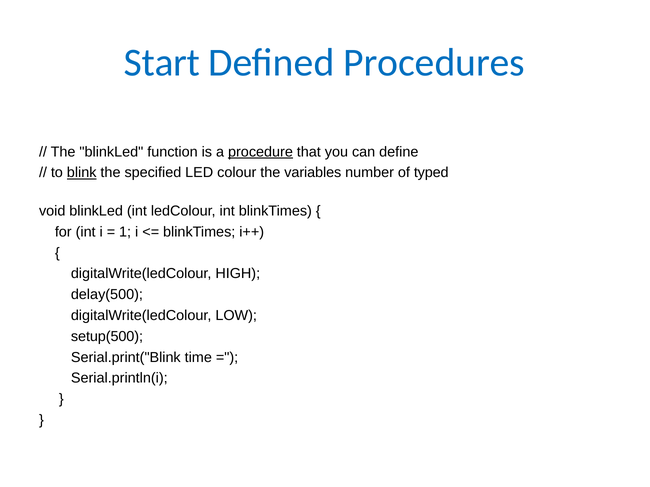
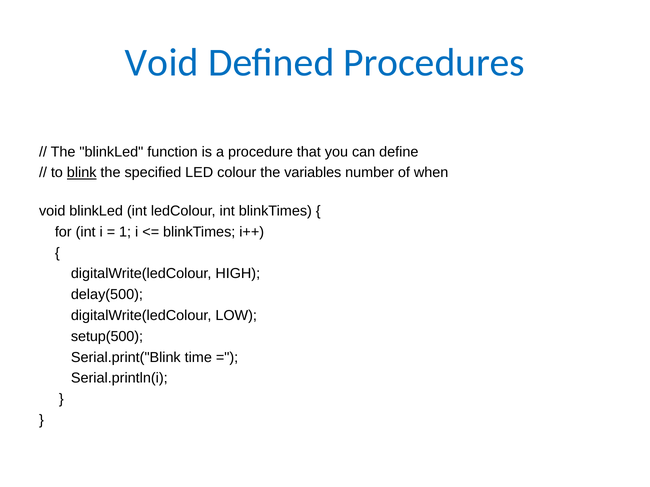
Start: Start -> Void (162, 63)
procedure underline: present -> none (260, 152)
typed: typed -> when (431, 173)
